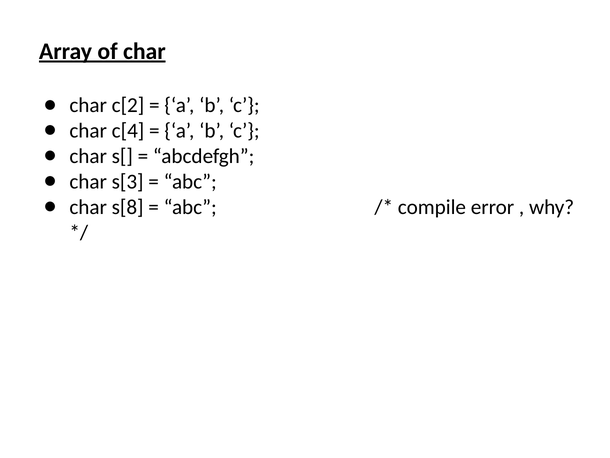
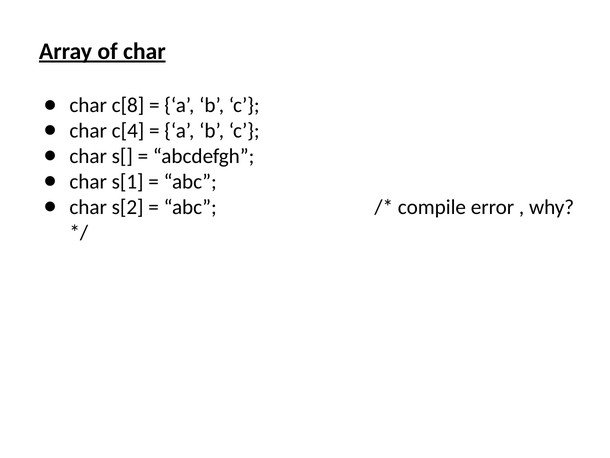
c[2: c[2 -> c[8 (128, 105)
s[3: s[3 -> s[1 (128, 181)
s[8: s[8 -> s[2 (128, 207)
